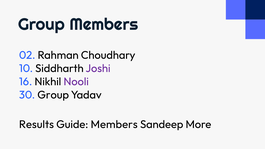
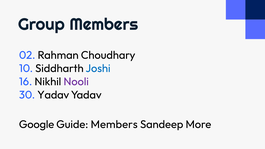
Joshi colour: purple -> blue (98, 68)
30 Group: Group -> Yadav (53, 95)
Results: Results -> Google (37, 124)
